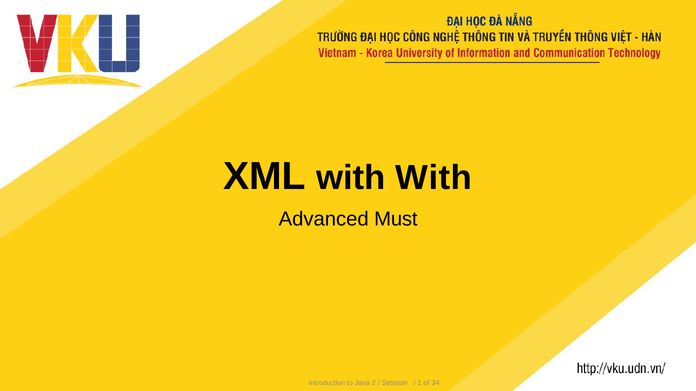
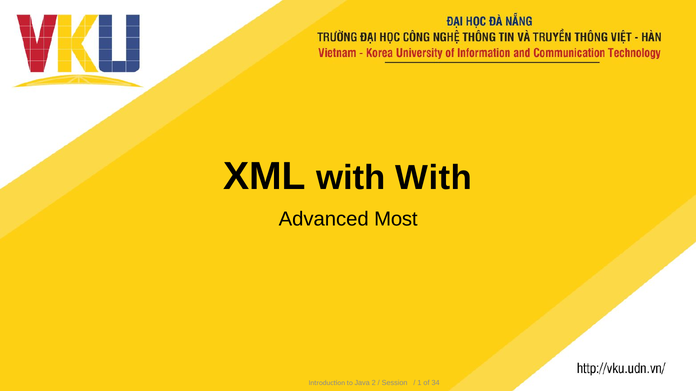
Must: Must -> Most (396, 219)
